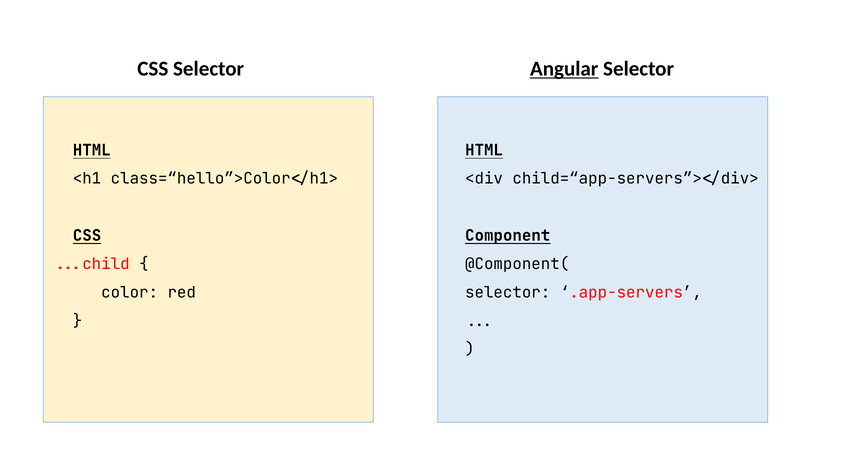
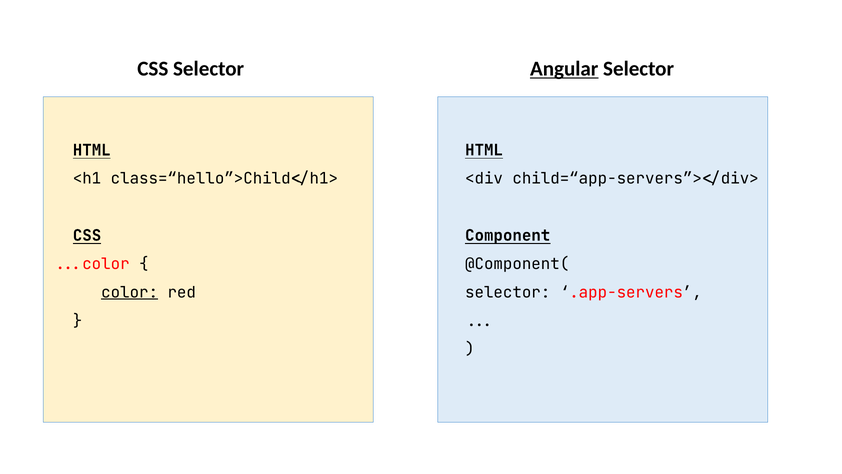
class=“hello”>Color</h1>: class=“hello”>Color</h1> -> class=“hello”>Child</h1> (224, 178)
.child: .child -> .color (101, 264)
color underline: none -> present (130, 292)
